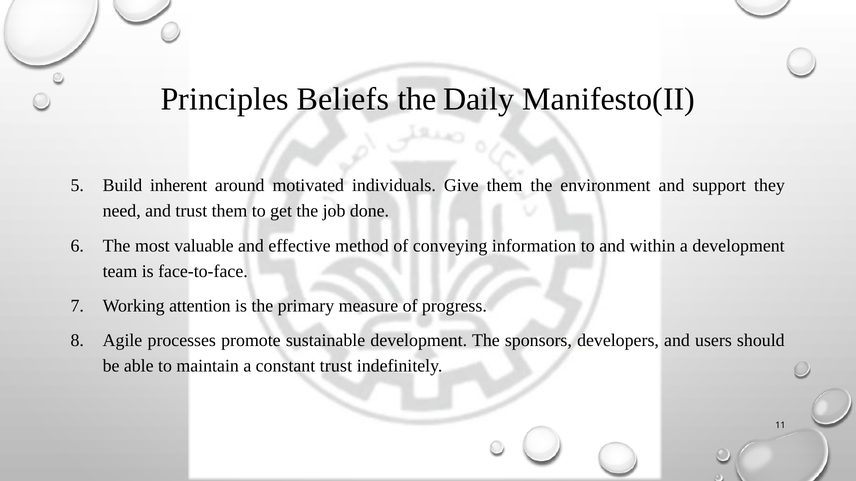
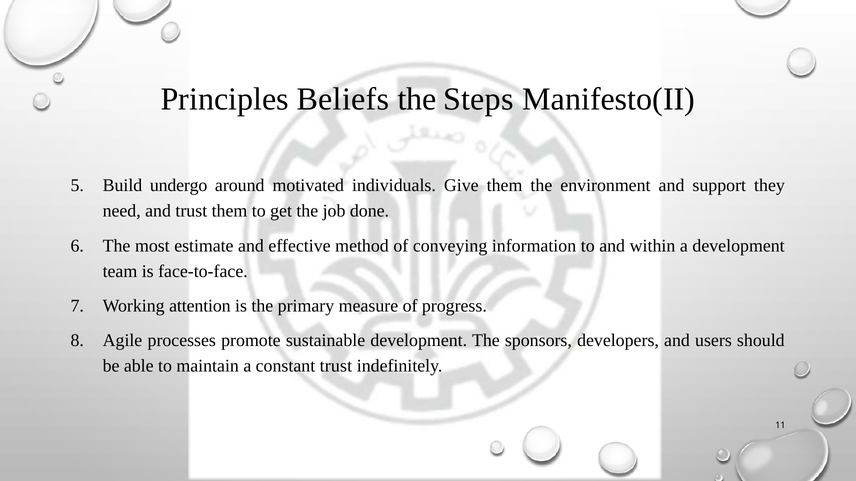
Daily: Daily -> Steps (478, 99)
inherent: inherent -> undergo (179, 186)
valuable: valuable -> estimate (204, 246)
